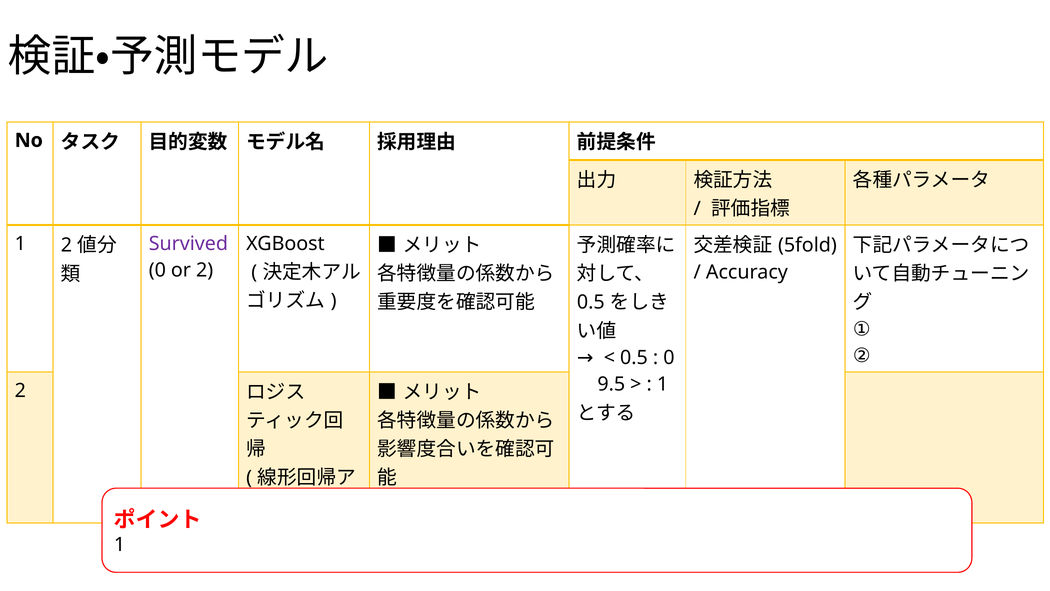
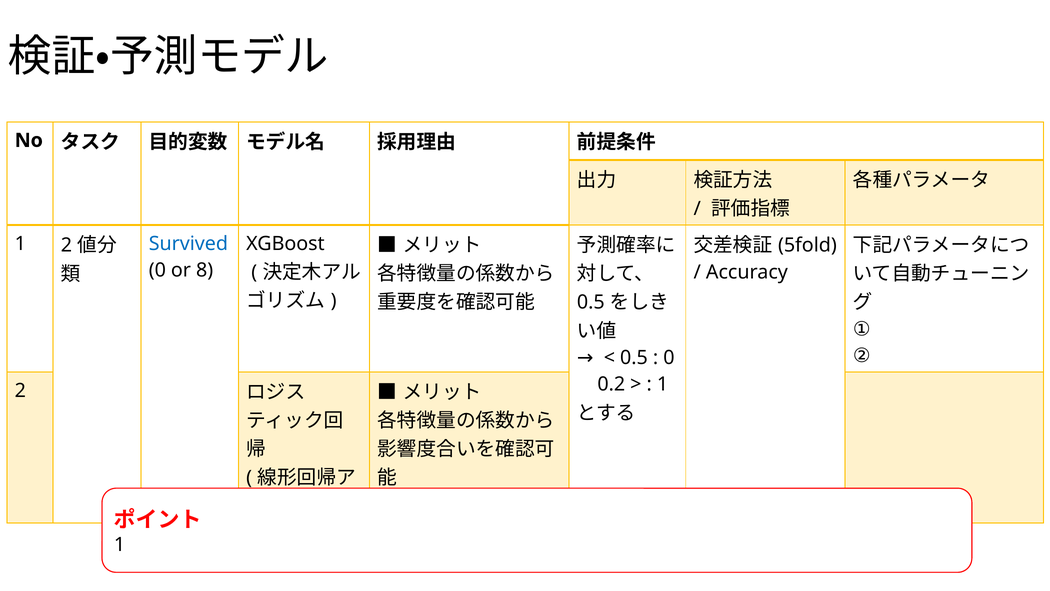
Survived colour: purple -> blue (188, 243)
or 2: 2 -> 8 (205, 270)
9.5: 9.5 -> 0.2 (611, 384)
